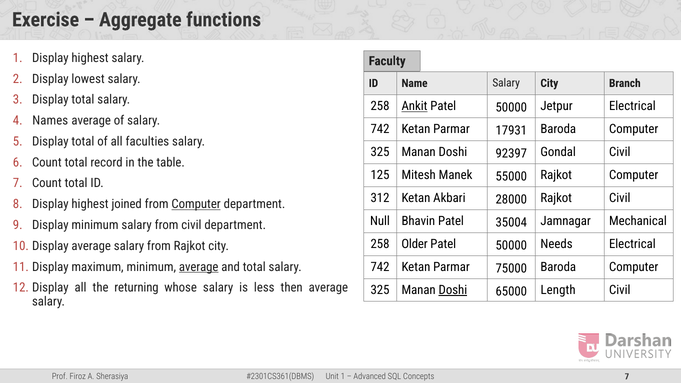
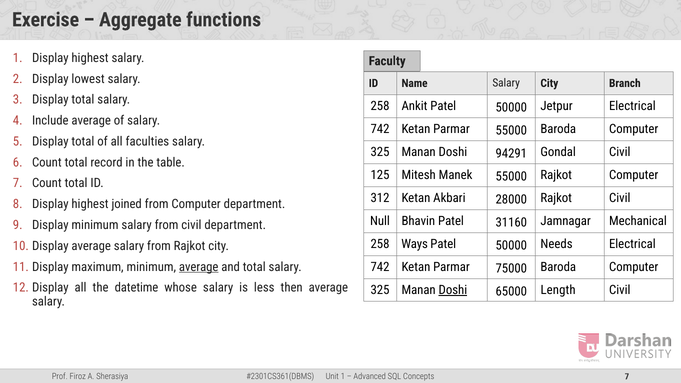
Ankit underline: present -> none (414, 106)
Names: Names -> Include (50, 121)
Parmar 17931: 17931 -> 55000 (511, 131)
92397: 92397 -> 94291 (511, 154)
Computer underline: present -> none (196, 204)
35004: 35004 -> 31160 (511, 223)
Older: Older -> Ways (415, 244)
returning: returning -> datetime (136, 288)
